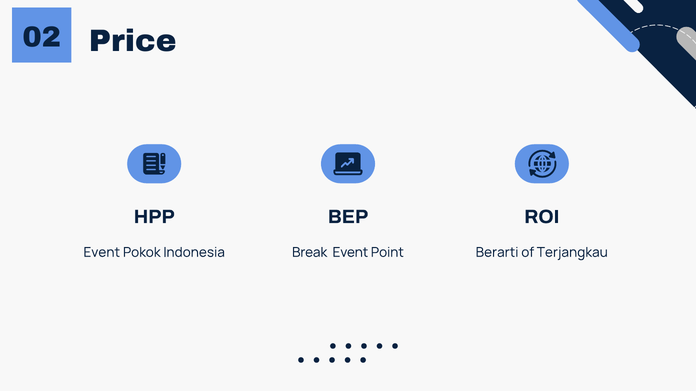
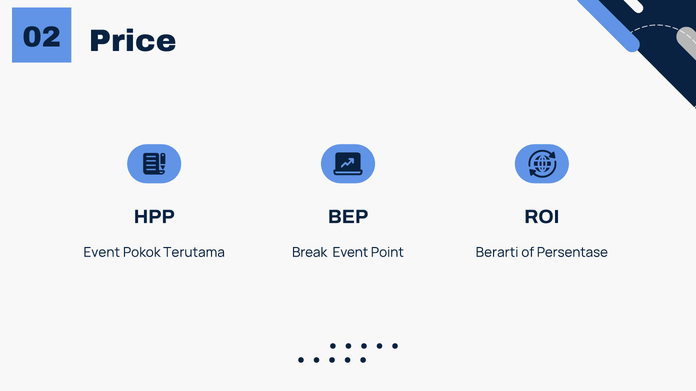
Indonesia: Indonesia -> Terutama (194, 253)
Terjangkau: Terjangkau -> Persentase (572, 253)
